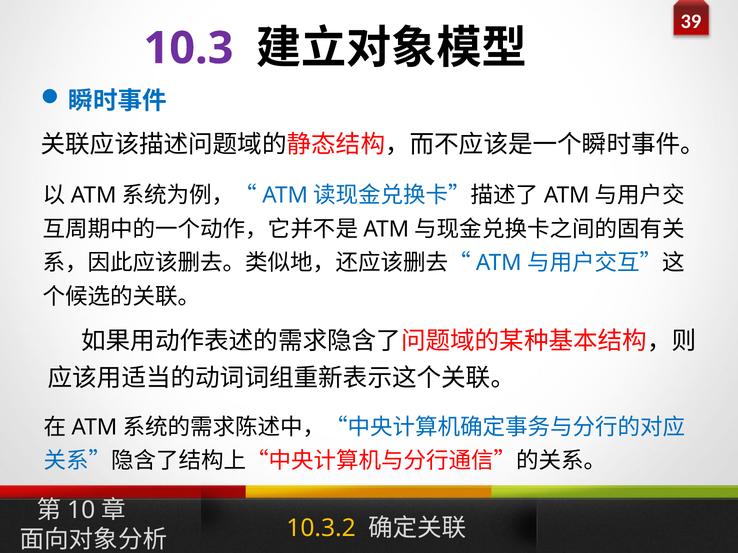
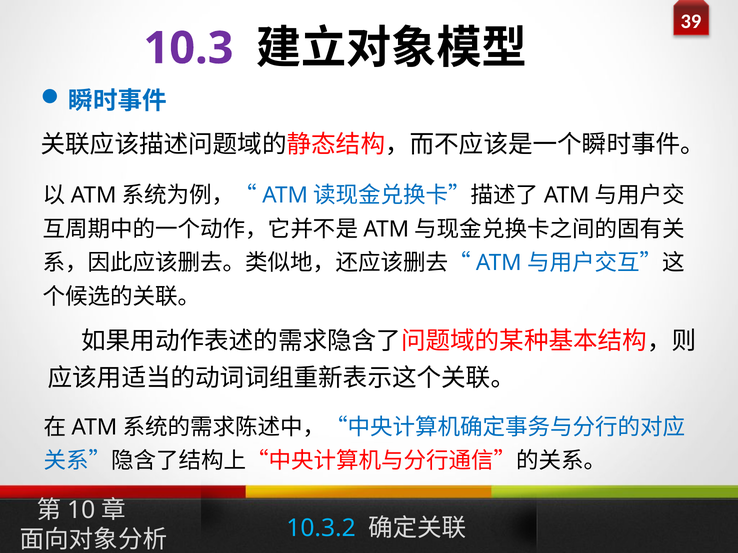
10.3.2 colour: yellow -> light blue (321, 529)
